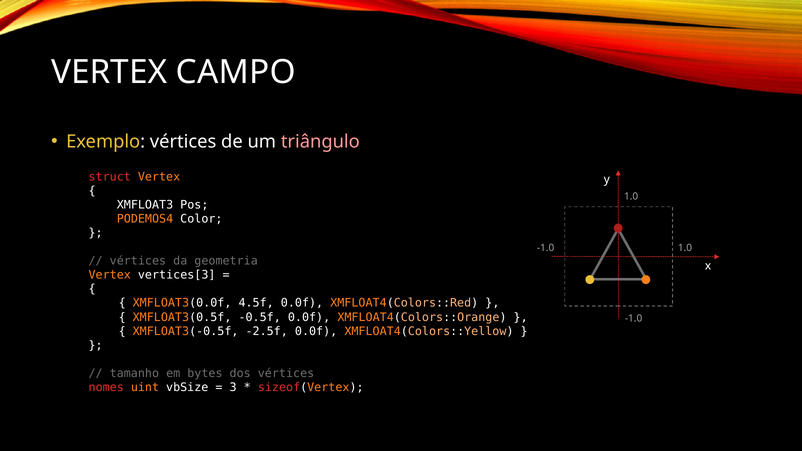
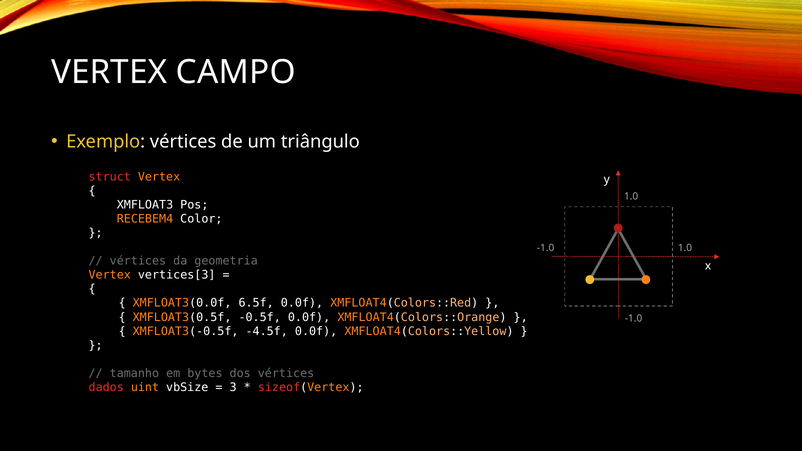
triângulo colour: pink -> white (320, 142)
PODEMOS4: PODEMOS4 -> RECEBEM4 (145, 219)
4.5f: 4.5f -> 6.5f (256, 303)
-2.5f: -2.5f -> -4.5f (267, 331)
nomes: nomes -> dados (106, 387)
